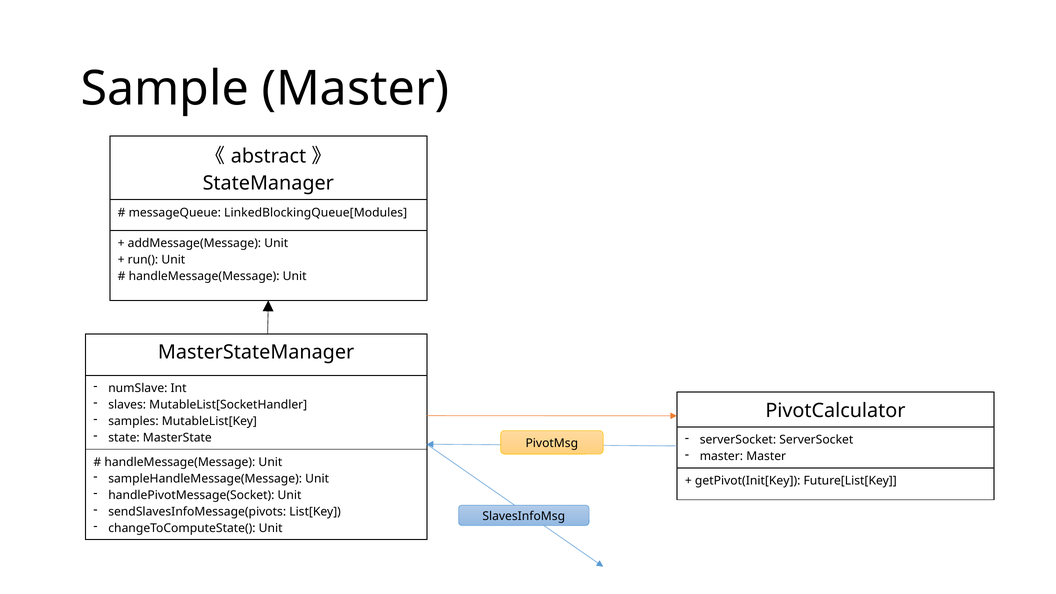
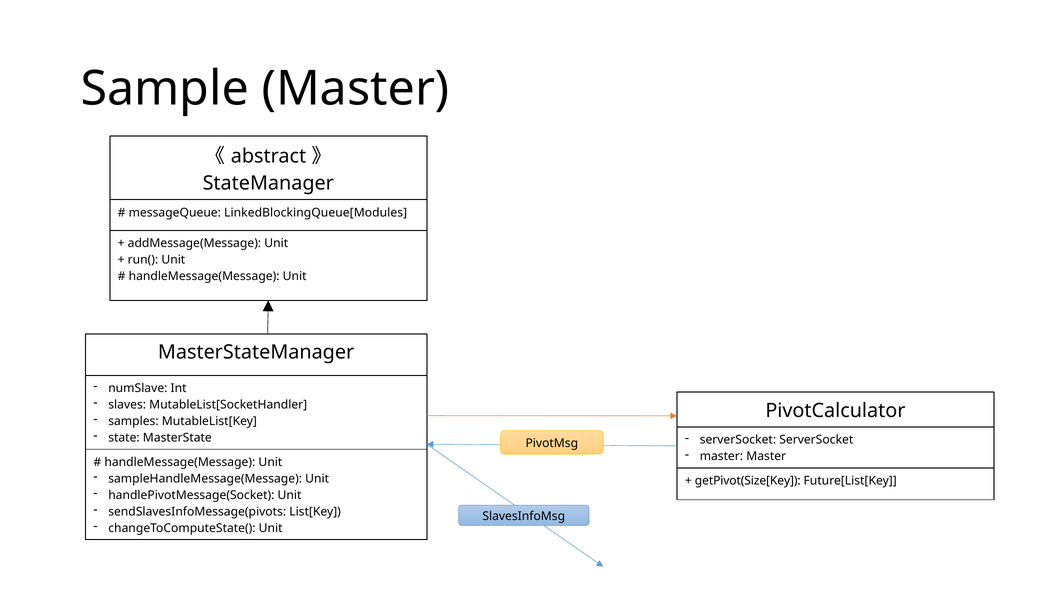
getPivot(Init[Key: getPivot(Init[Key -> getPivot(Size[Key (748, 481)
